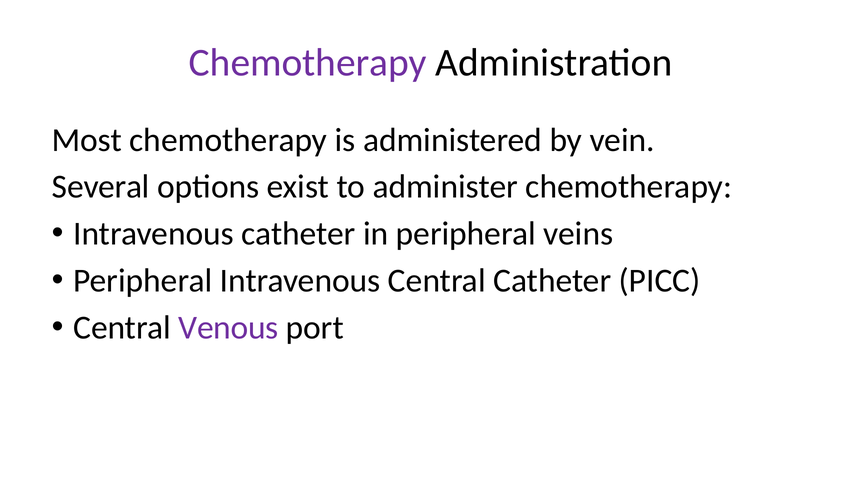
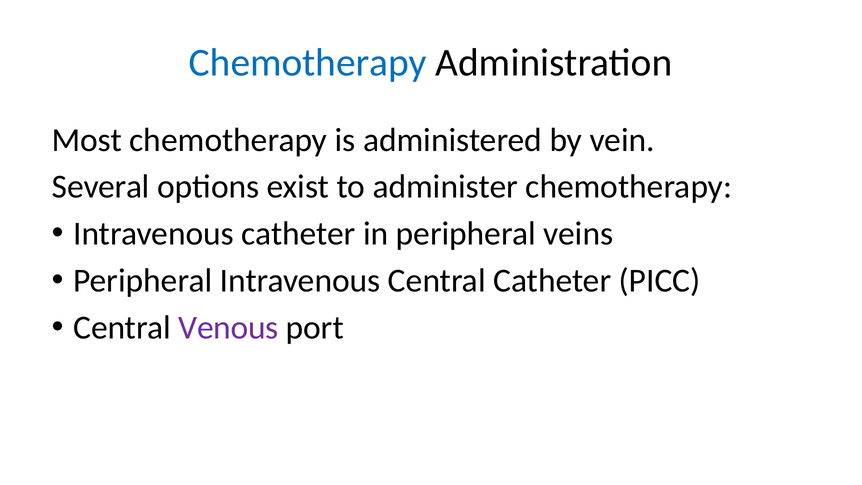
Chemotherapy colour: purple -> blue (308, 63)
